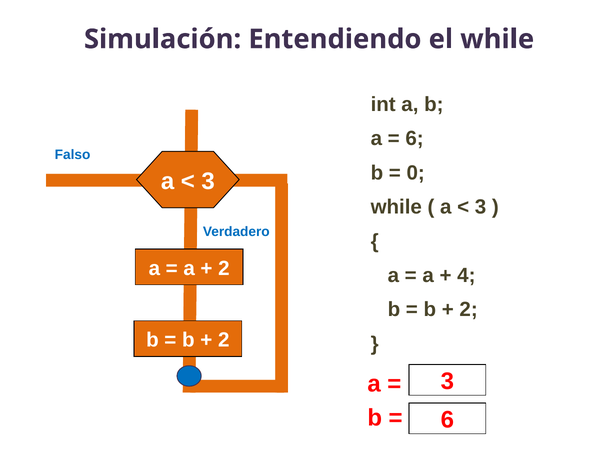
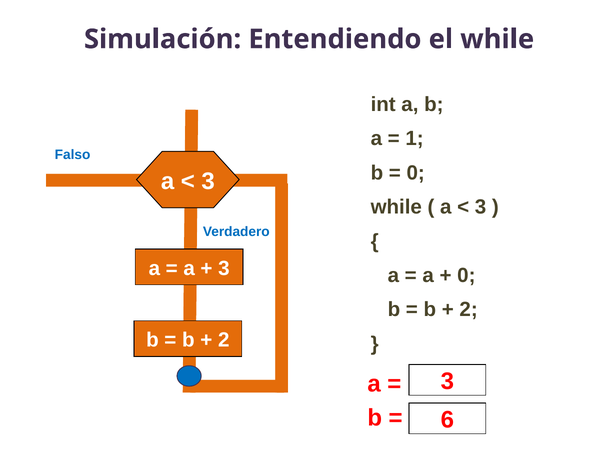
6: 6 -> 1 (415, 139)
2: 2 -> 3 (224, 268)
4: 4 -> 0 (466, 275)
